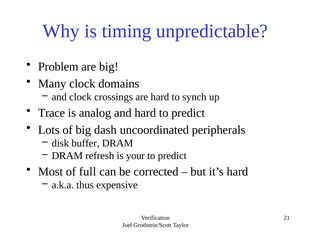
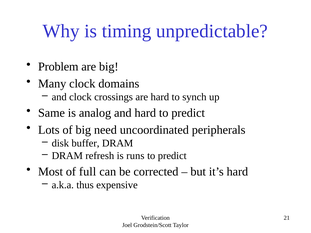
Trace: Trace -> Same (51, 113)
dash: dash -> need (105, 130)
your: your -> runs (135, 156)
